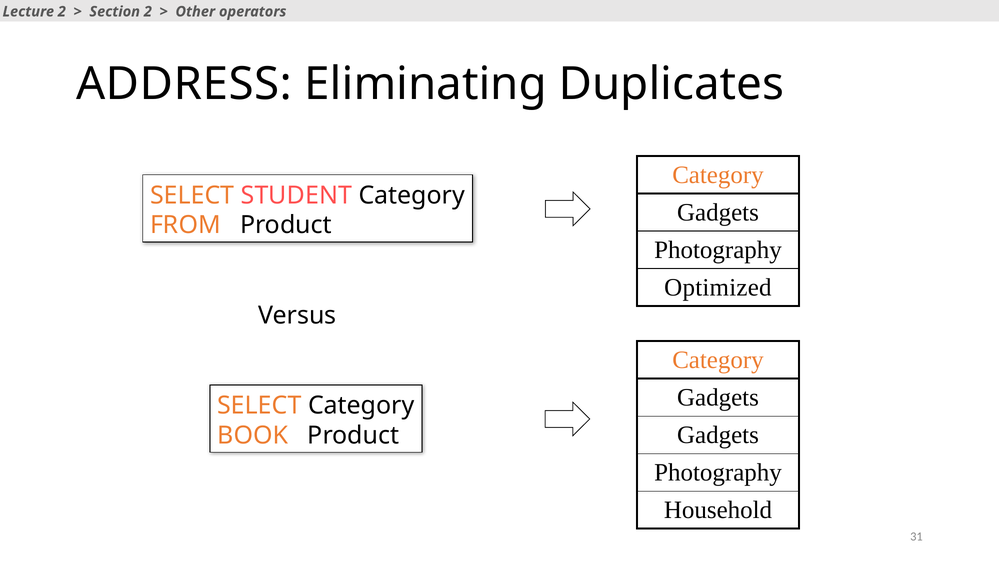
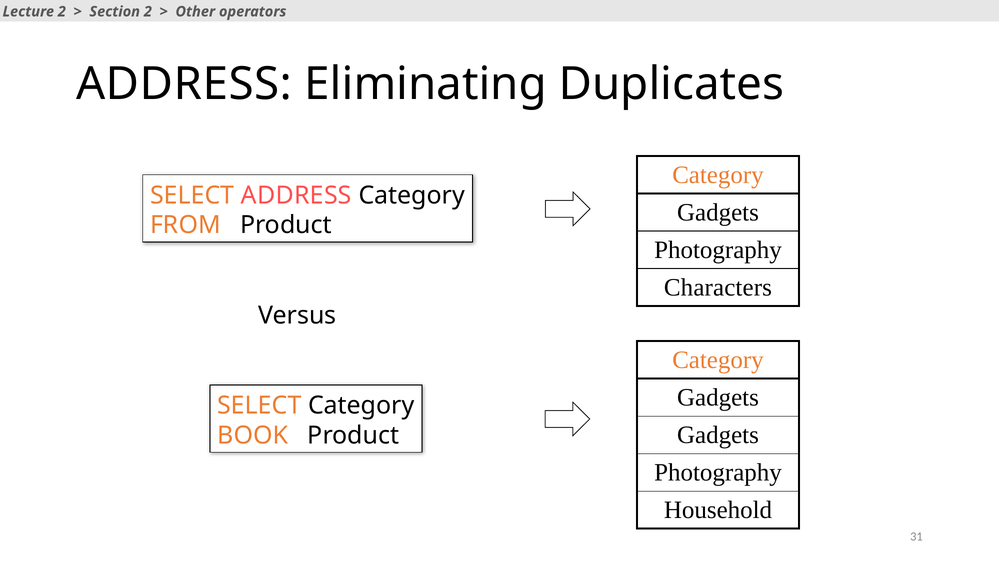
SELECT STUDENT: STUDENT -> ADDRESS (296, 195)
Optimized: Optimized -> Characters (718, 288)
